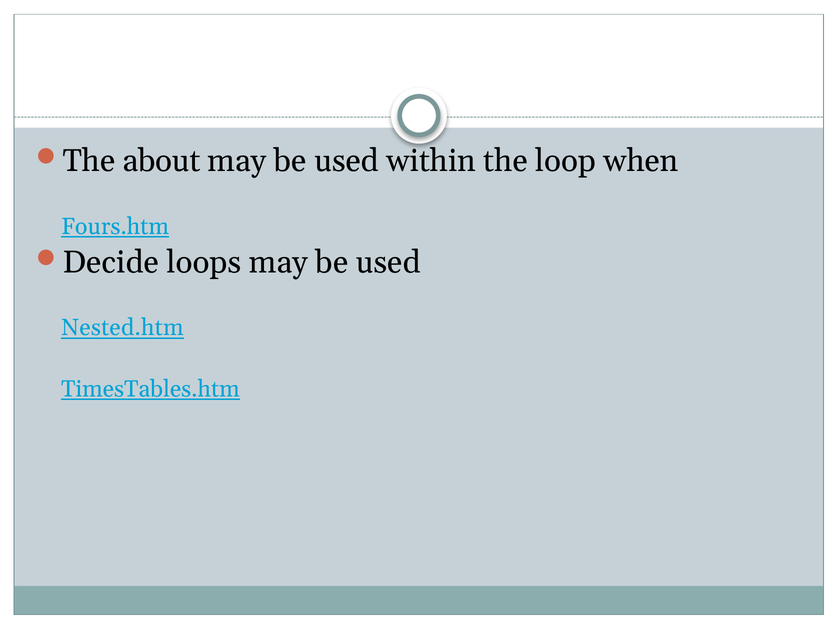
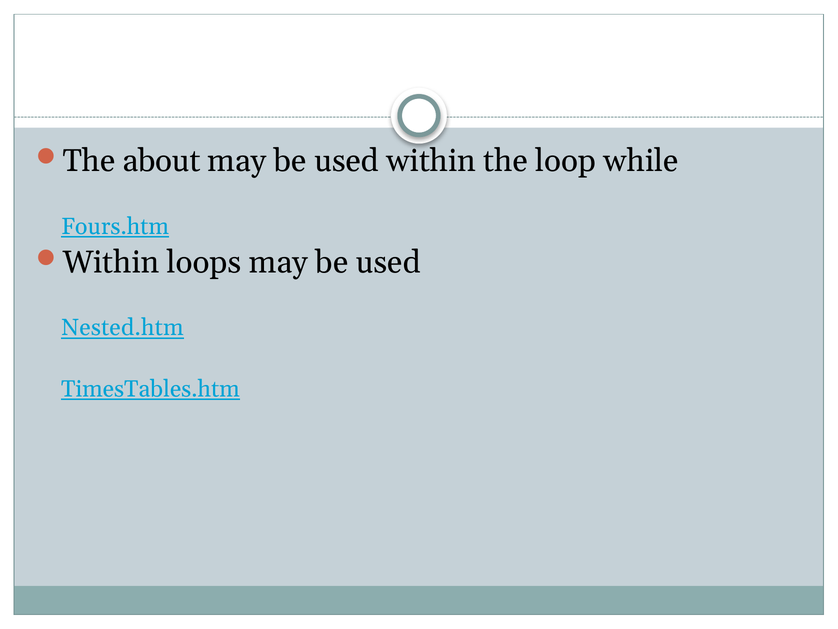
when: when -> while (641, 161)
Decide: Decide -> Within (111, 262)
